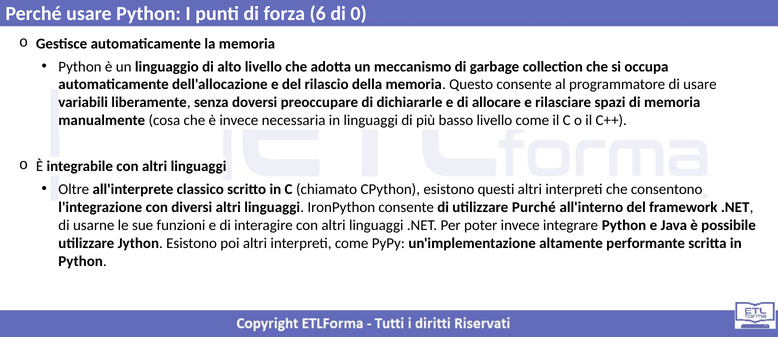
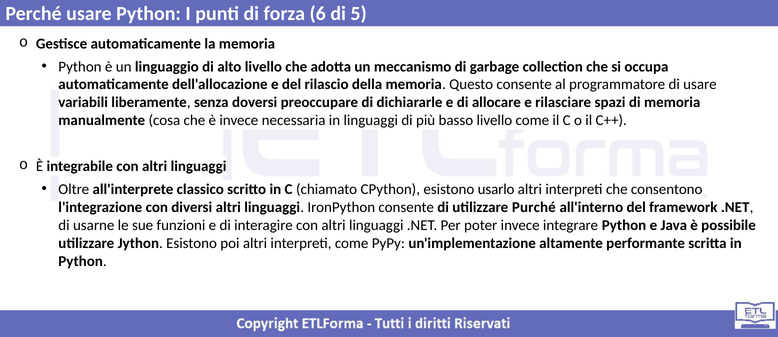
0: 0 -> 5 (359, 14)
questi: questi -> usarlo (496, 189)
